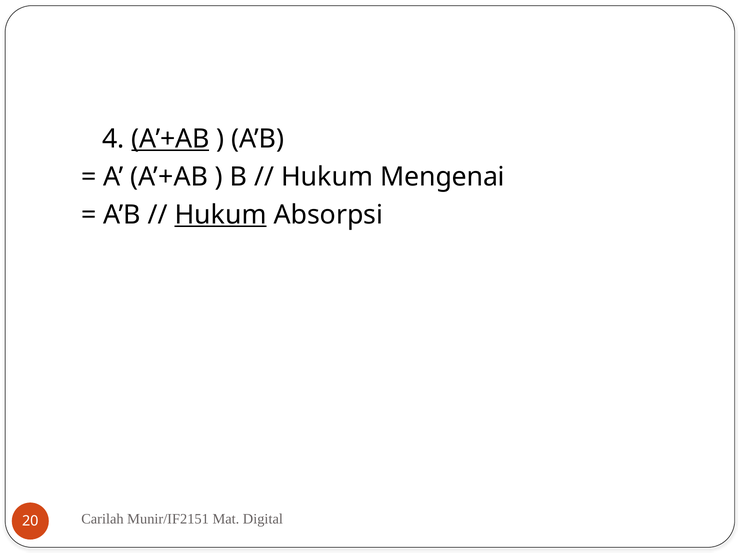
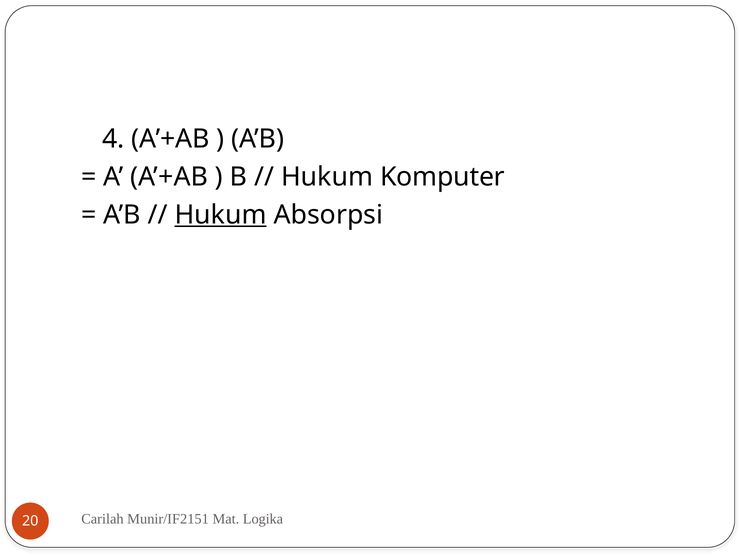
A’+AB underline: present -> none (170, 139)
Mengenai: Mengenai -> Komputer (443, 177)
Digital: Digital -> Logika (263, 519)
